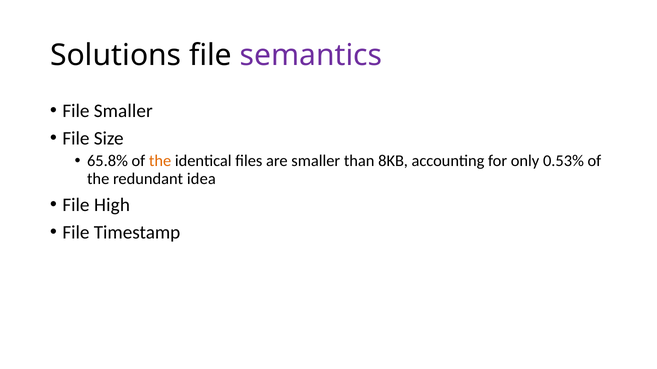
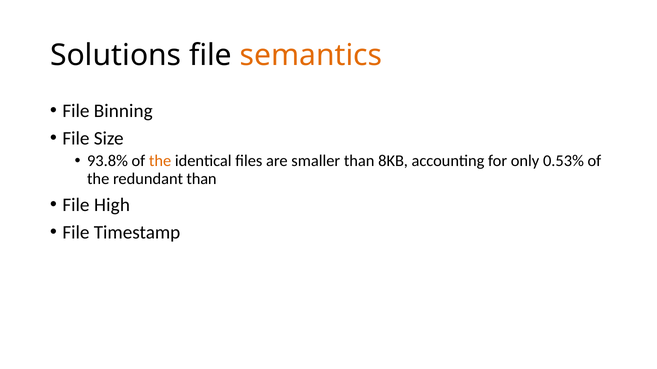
semantics colour: purple -> orange (311, 55)
File Smaller: Smaller -> Binning (123, 111)
65.8%: 65.8% -> 93.8% (107, 161)
redundant idea: idea -> than (202, 179)
